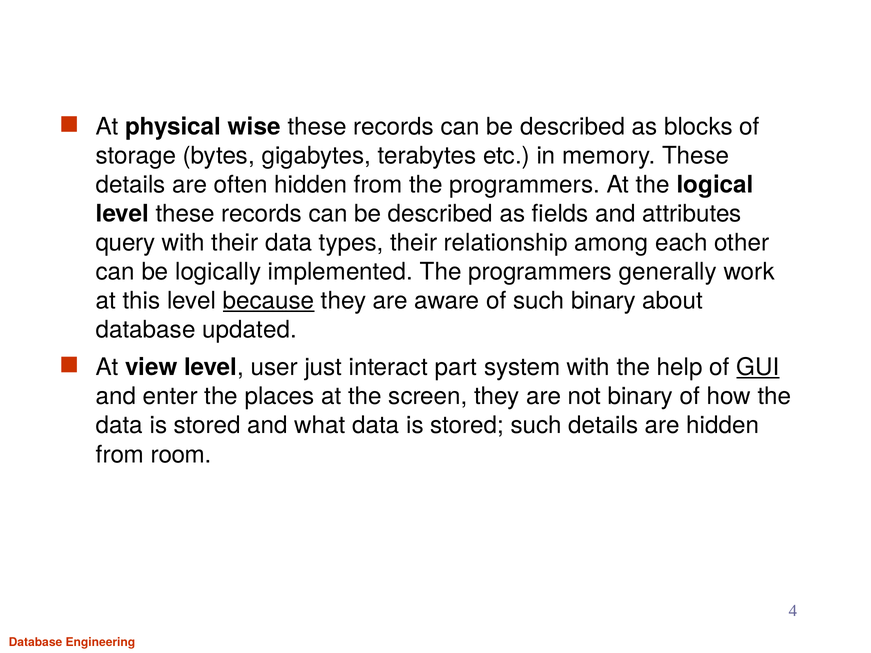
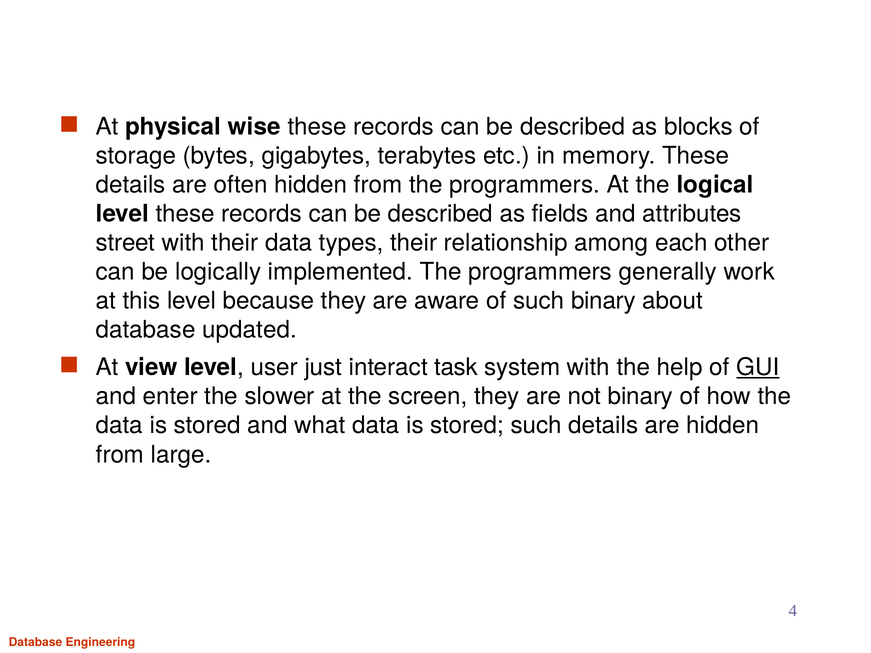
query: query -> street (126, 243)
because underline: present -> none (269, 301)
part: part -> task (456, 368)
places: places -> slower (280, 397)
room: room -> large (181, 455)
